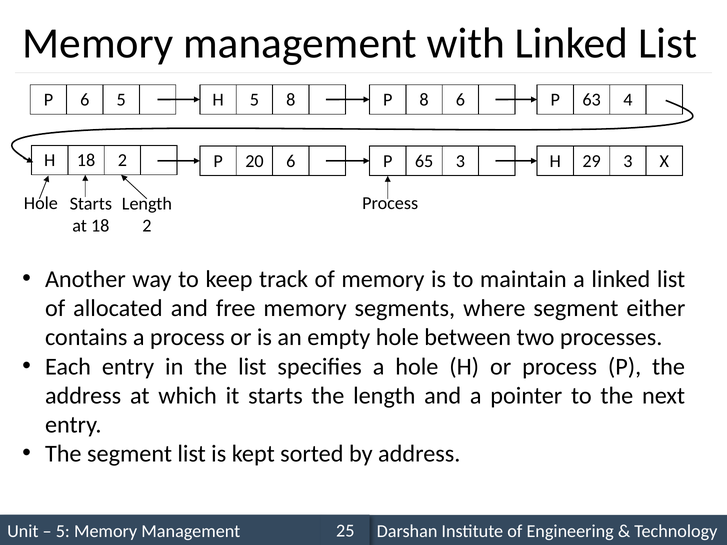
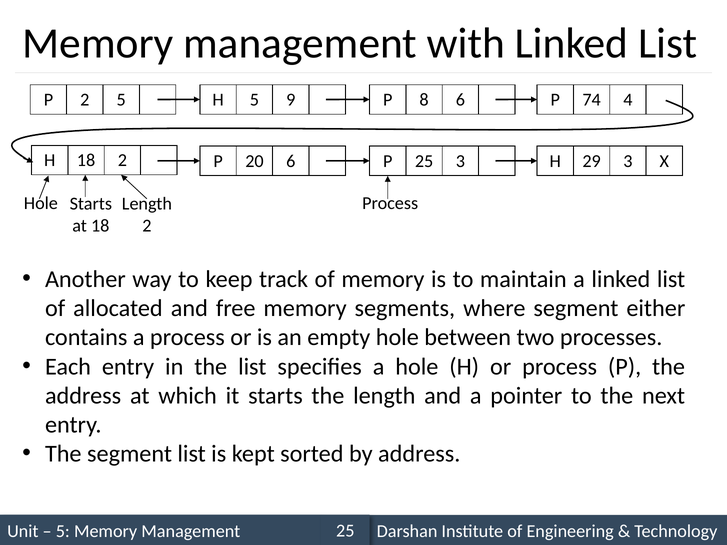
P 6: 6 -> 2 (85, 100)
5 8: 8 -> 9 (291, 100)
63: 63 -> 74 (592, 100)
P 65: 65 -> 25 (424, 161)
